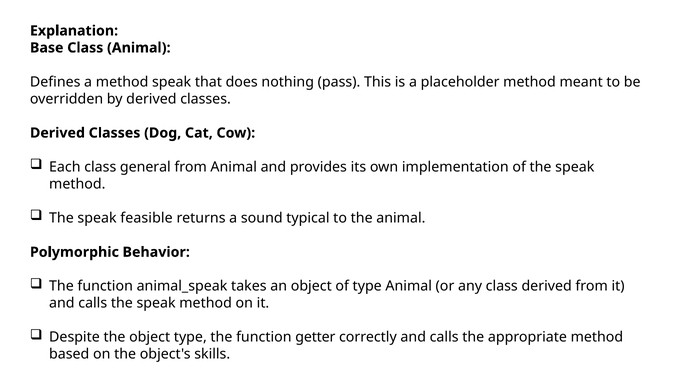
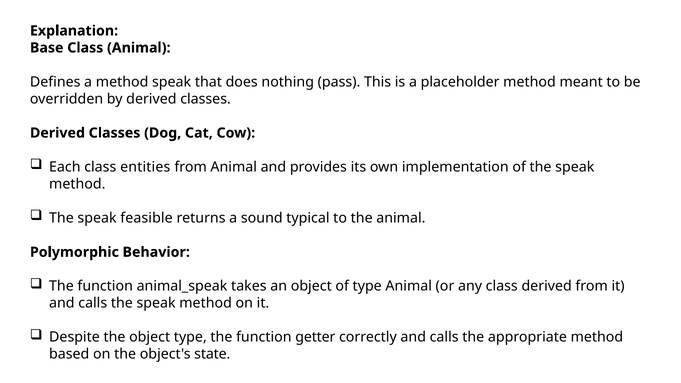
general: general -> entities (145, 167)
skills: skills -> state (212, 354)
